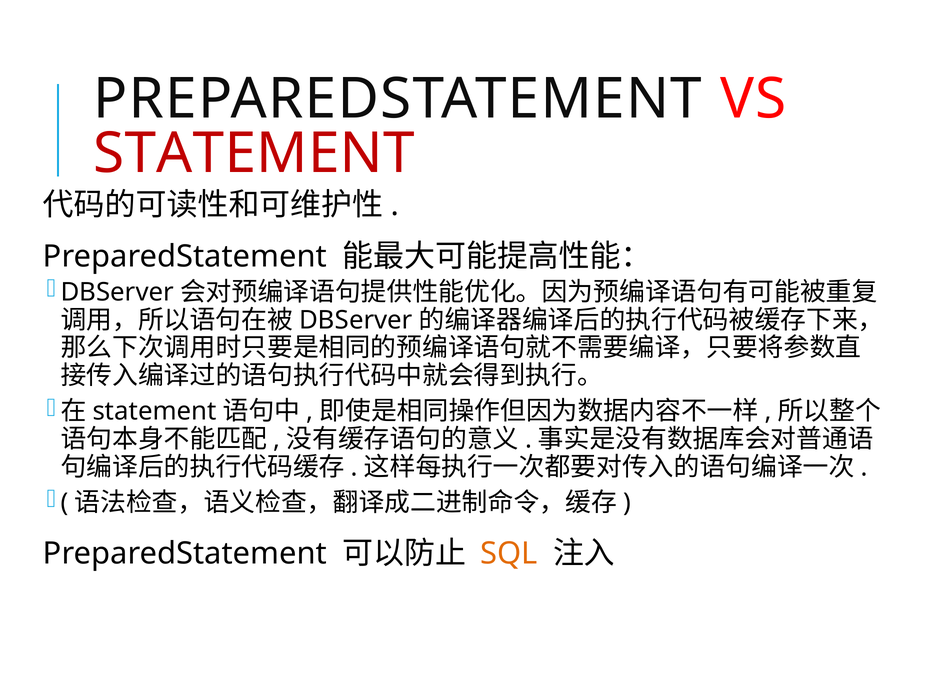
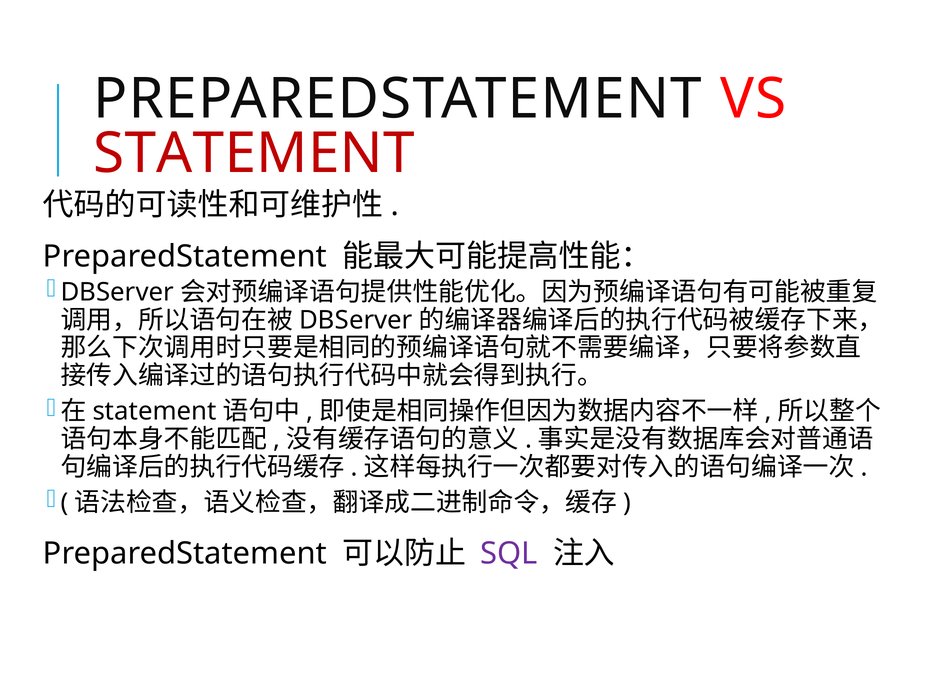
SQL colour: orange -> purple (509, 554)
